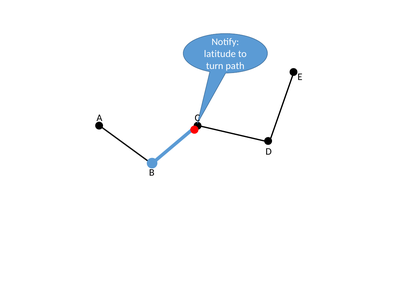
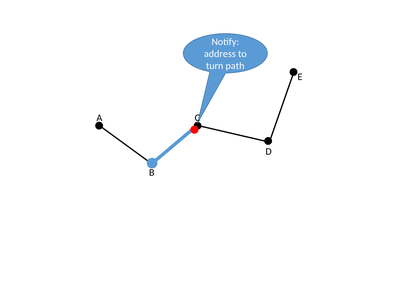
latitude: latitude -> address (220, 54)
